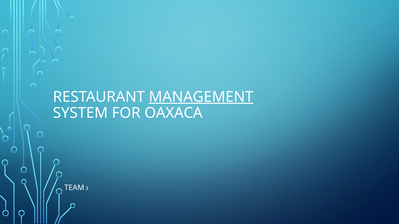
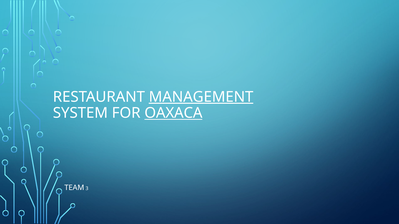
OAXACA underline: none -> present (173, 113)
